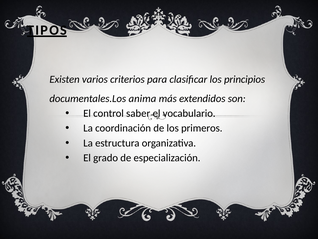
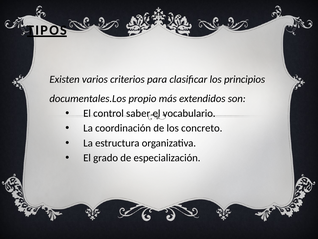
anima: anima -> propio (142, 98)
primeros: primeros -> concreto (202, 128)
